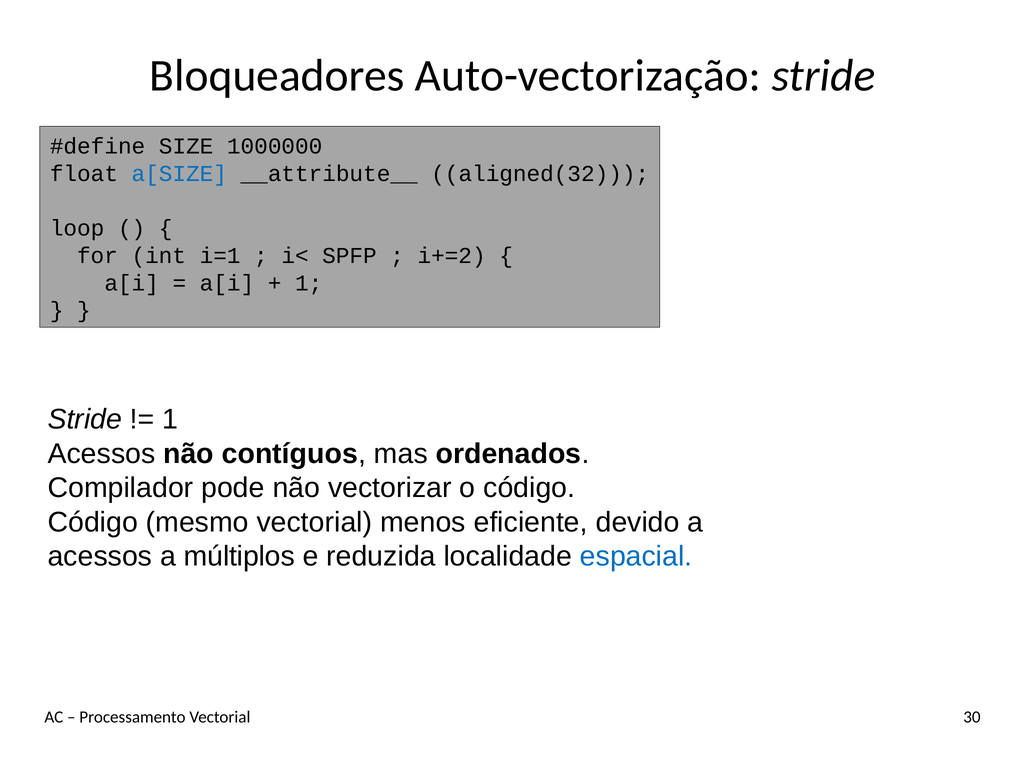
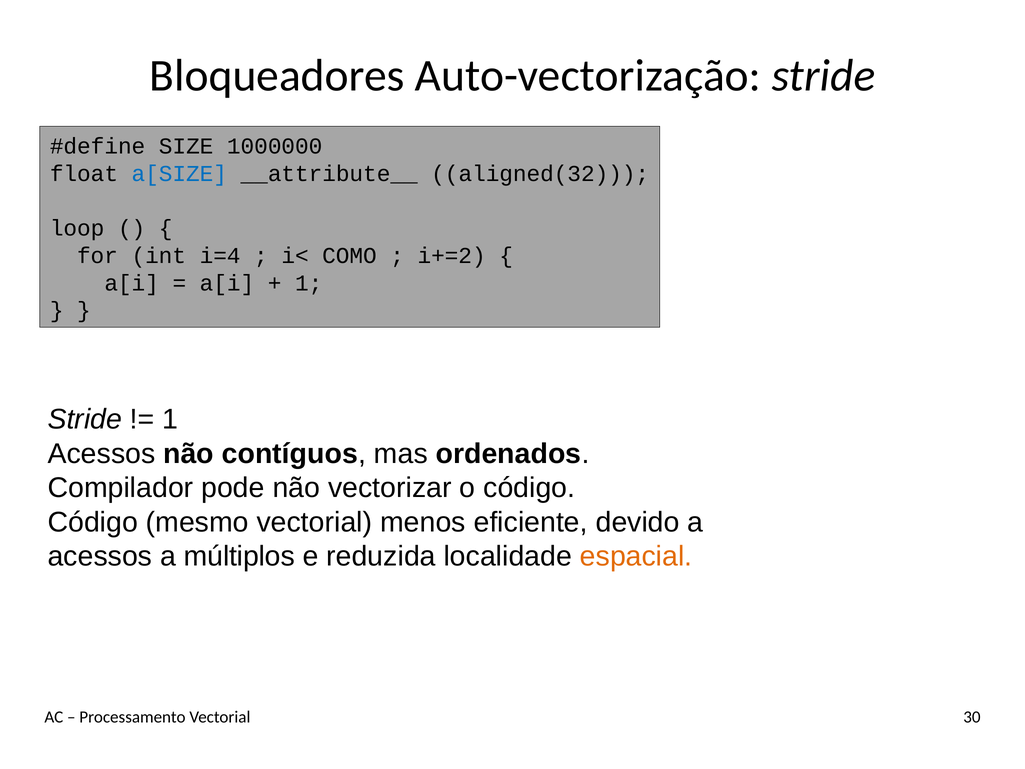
i=1: i=1 -> i=4 (220, 256)
SPFP: SPFP -> COMO (349, 256)
espacial colour: blue -> orange (636, 556)
